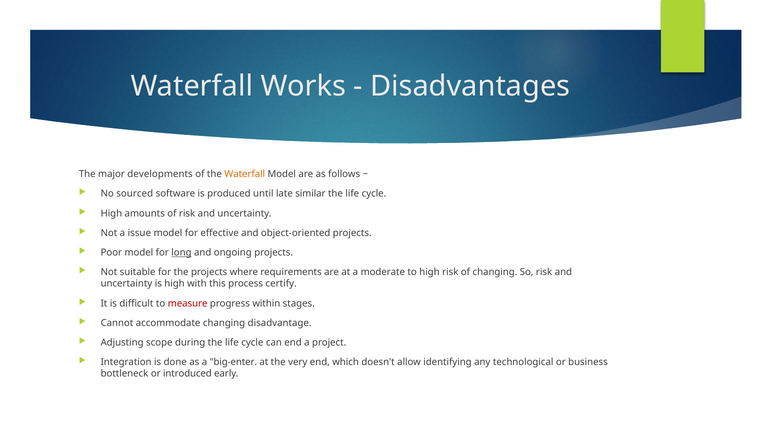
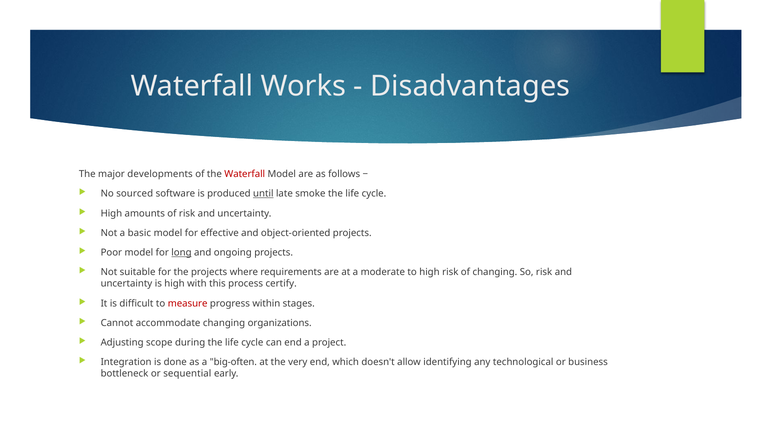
Waterfall colour: orange -> red (245, 174)
until underline: none -> present (263, 194)
similar: similar -> smoke (310, 194)
issue: issue -> basic (139, 233)
disadvantage: disadvantage -> organizations (280, 323)
big-enter: big-enter -> big-often (233, 362)
introduced: introduced -> sequential (187, 374)
